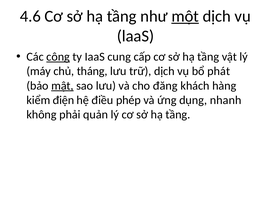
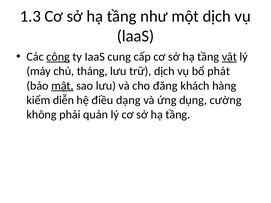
4.6: 4.6 -> 1.3 (30, 16)
một underline: present -> none (185, 16)
vật underline: none -> present (229, 57)
điện: điện -> diễn (63, 100)
phép: phép -> dạng (128, 100)
nhanh: nhanh -> cường (226, 100)
